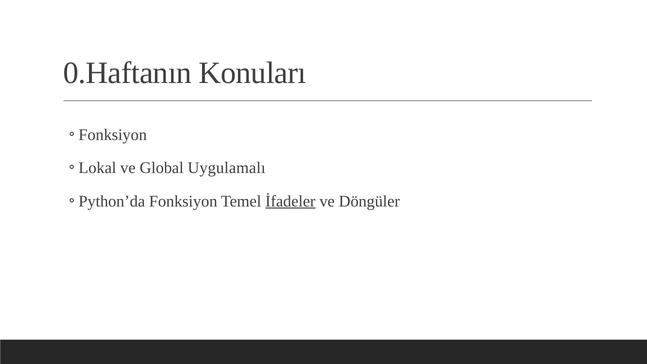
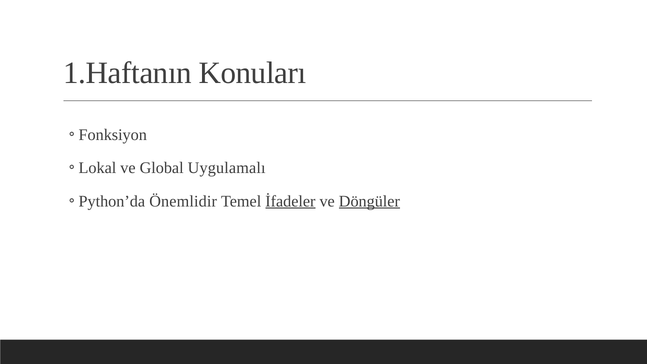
0.Haftanın: 0.Haftanın -> 1.Haftanın (127, 73)
Fonksiyon: Fonksiyon -> Önemlidir (183, 201)
Döngüler underline: none -> present (369, 201)
